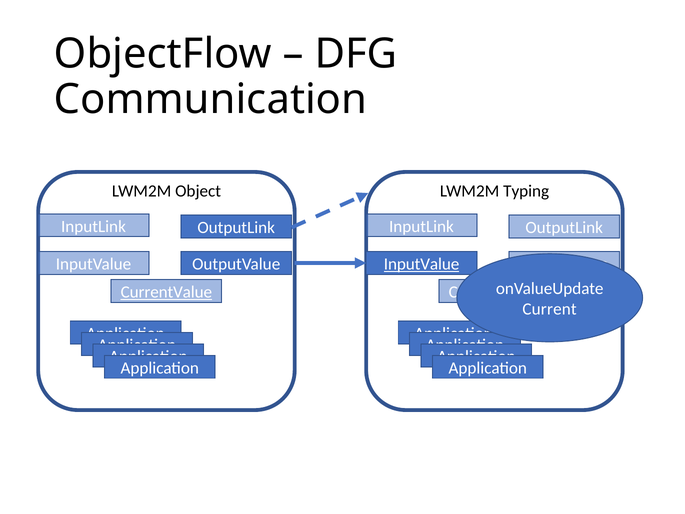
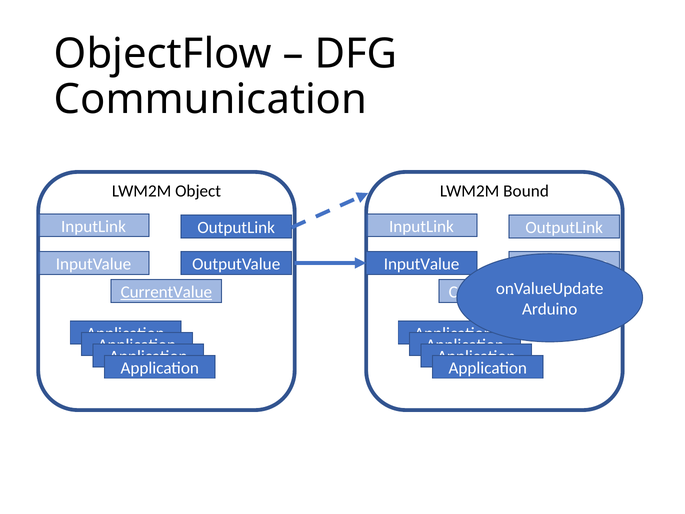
Typing: Typing -> Bound (526, 191)
InputValue underline: present -> none (422, 264)
Current: Current -> Arduino (550, 309)
